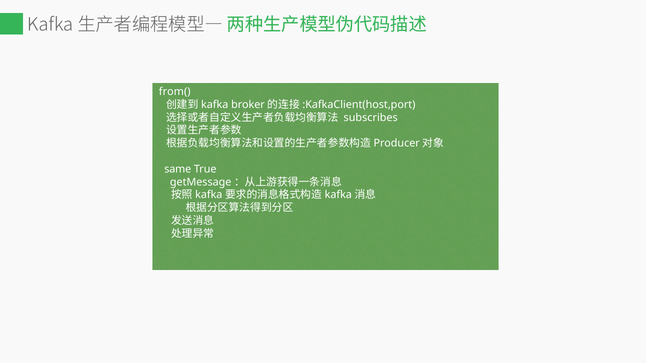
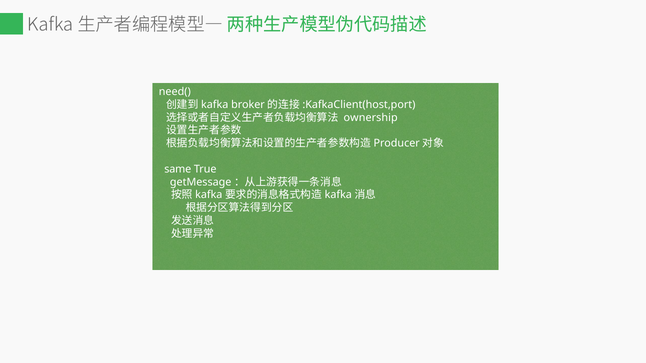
from(: from( -> need( (175, 92)
subscribes: subscribes -> ownership (371, 118)
